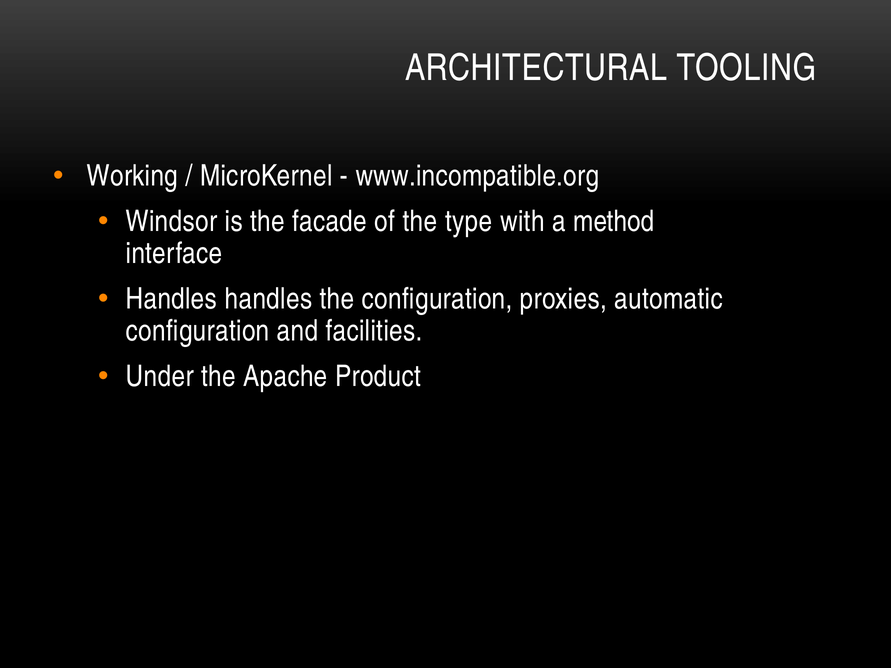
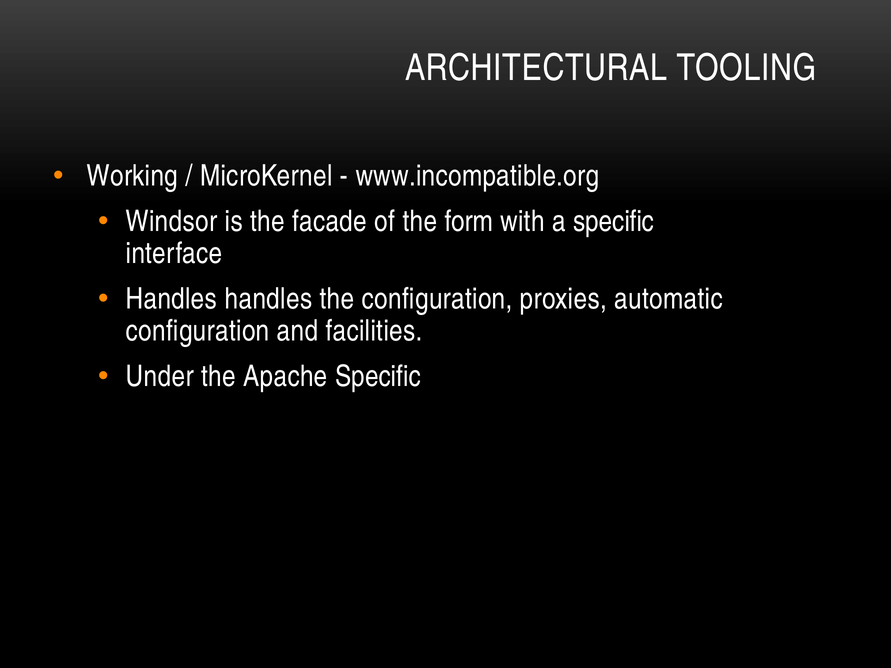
type: type -> form (469, 222)
a method: method -> specific (614, 222)
Apache Product: Product -> Specific (378, 377)
